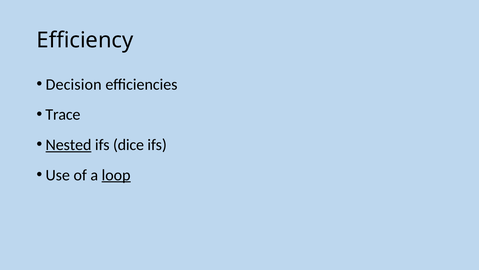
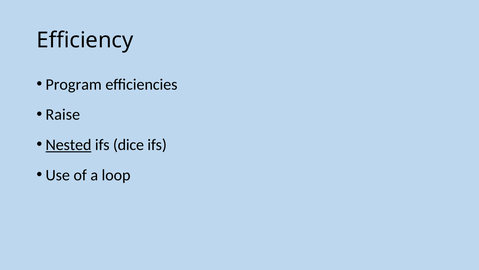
Decision: Decision -> Program (74, 84)
Trace: Trace -> Raise (63, 114)
loop underline: present -> none (116, 175)
